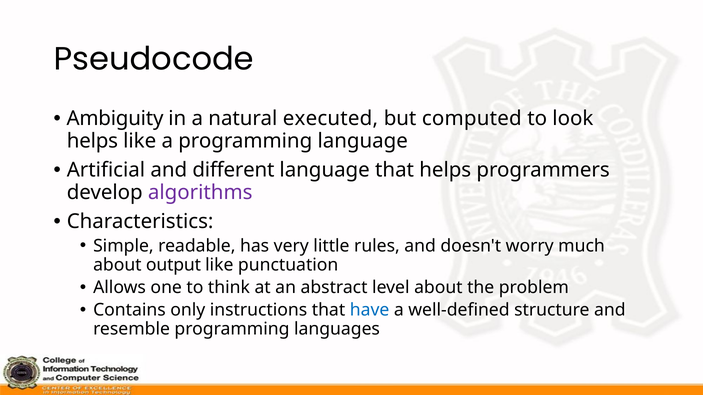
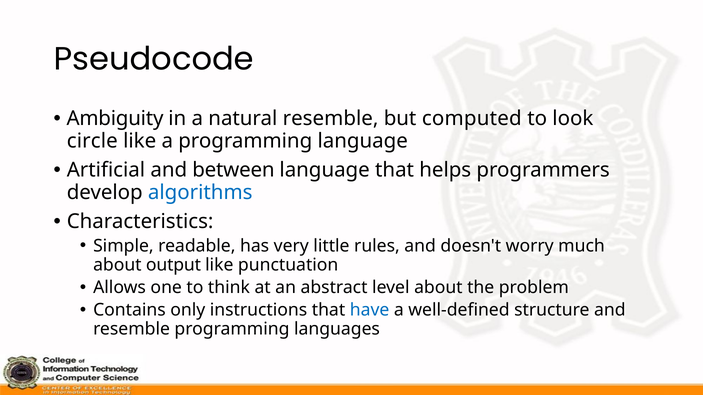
natural executed: executed -> resemble (331, 119)
helps: helps -> circle (92, 141)
different: different -> between (233, 170)
algorithms colour: purple -> blue (200, 192)
